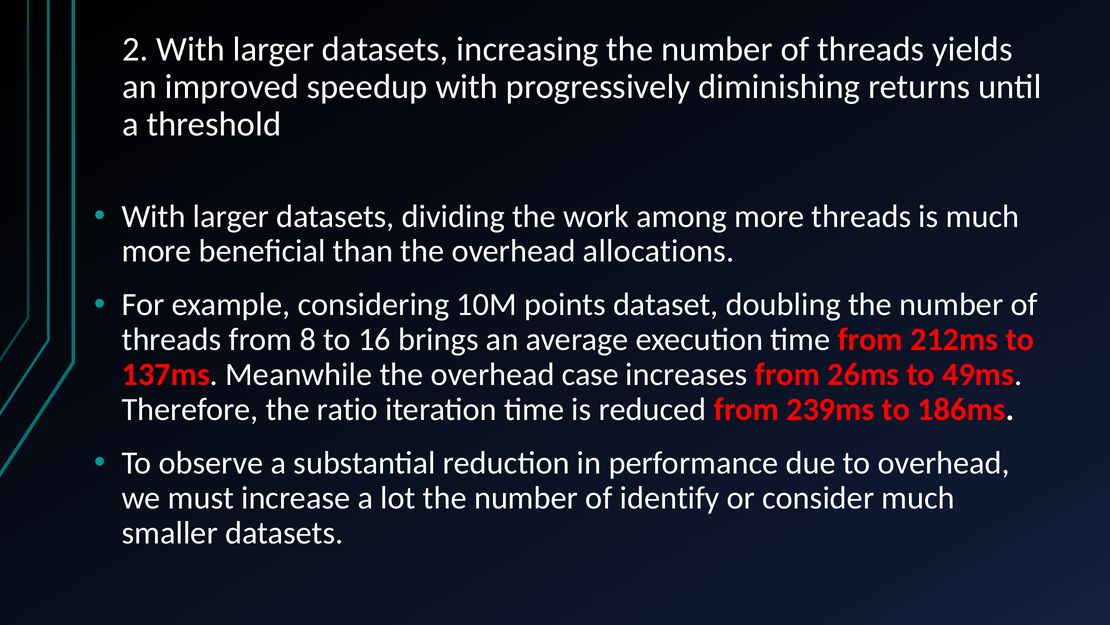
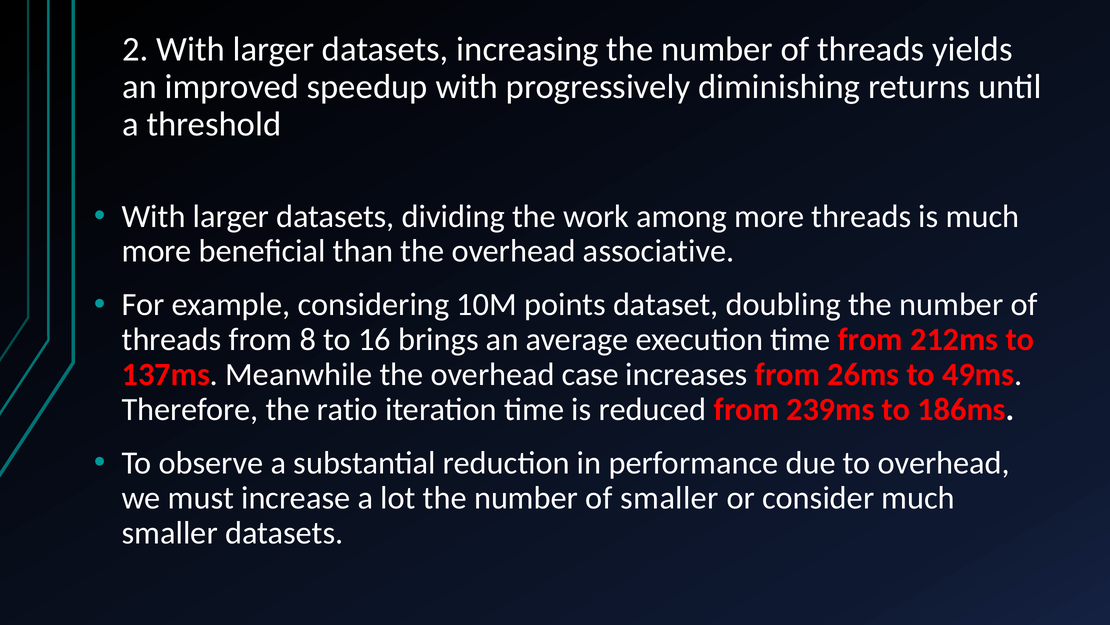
allocations: allocations -> associative (659, 251)
of identify: identify -> smaller (669, 498)
